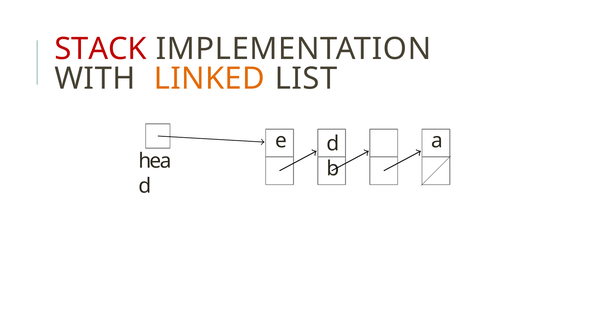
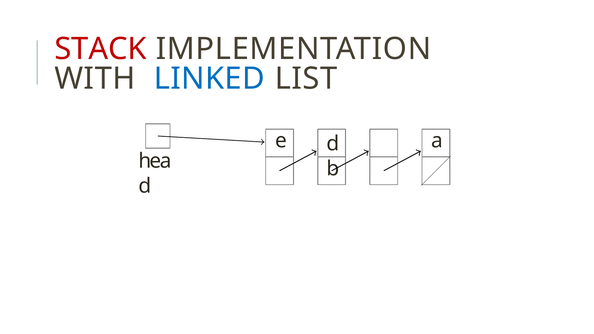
LINKED colour: orange -> blue (209, 79)
